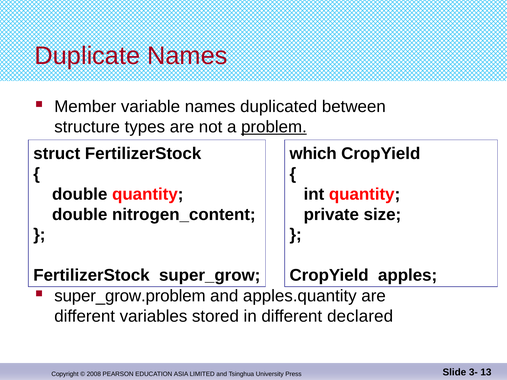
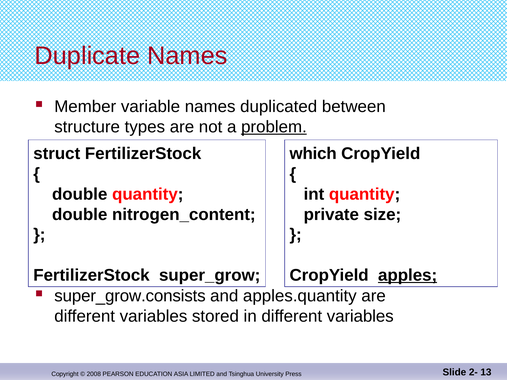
apples underline: none -> present (408, 275)
super_grow.problem: super_grow.problem -> super_grow.consists (130, 296)
in different declared: declared -> variables (360, 316)
3-: 3- -> 2- (473, 372)
